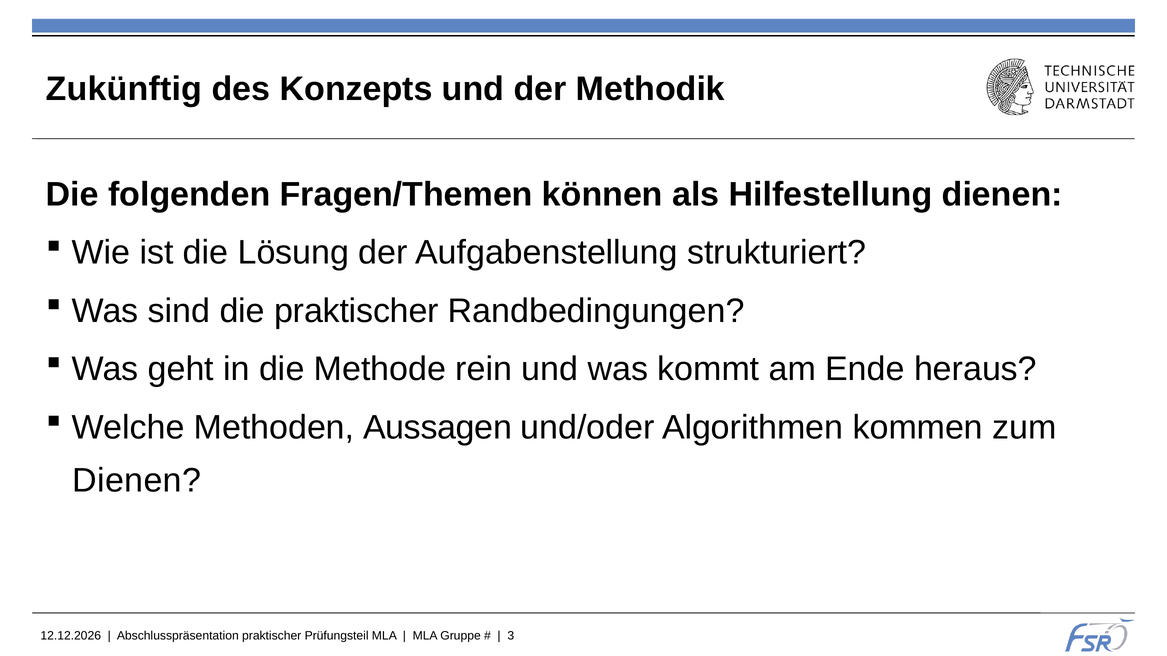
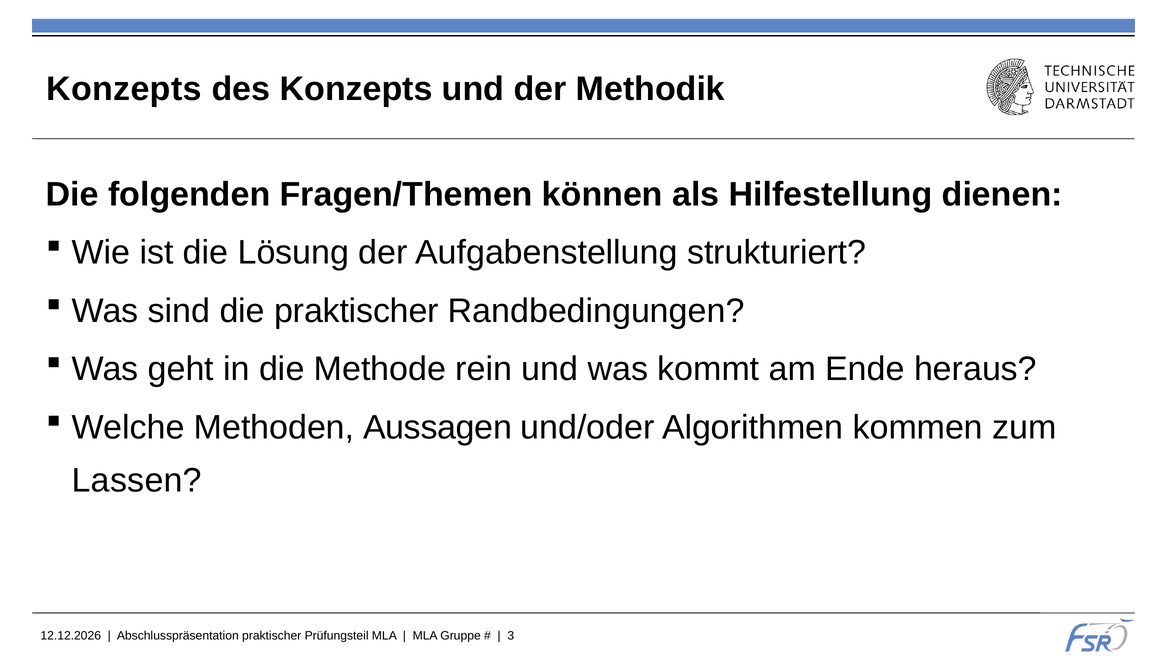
Zukünftig: Zukünftig -> Konzepts (124, 89)
Dienen: Dienen -> Lassen (137, 481)
